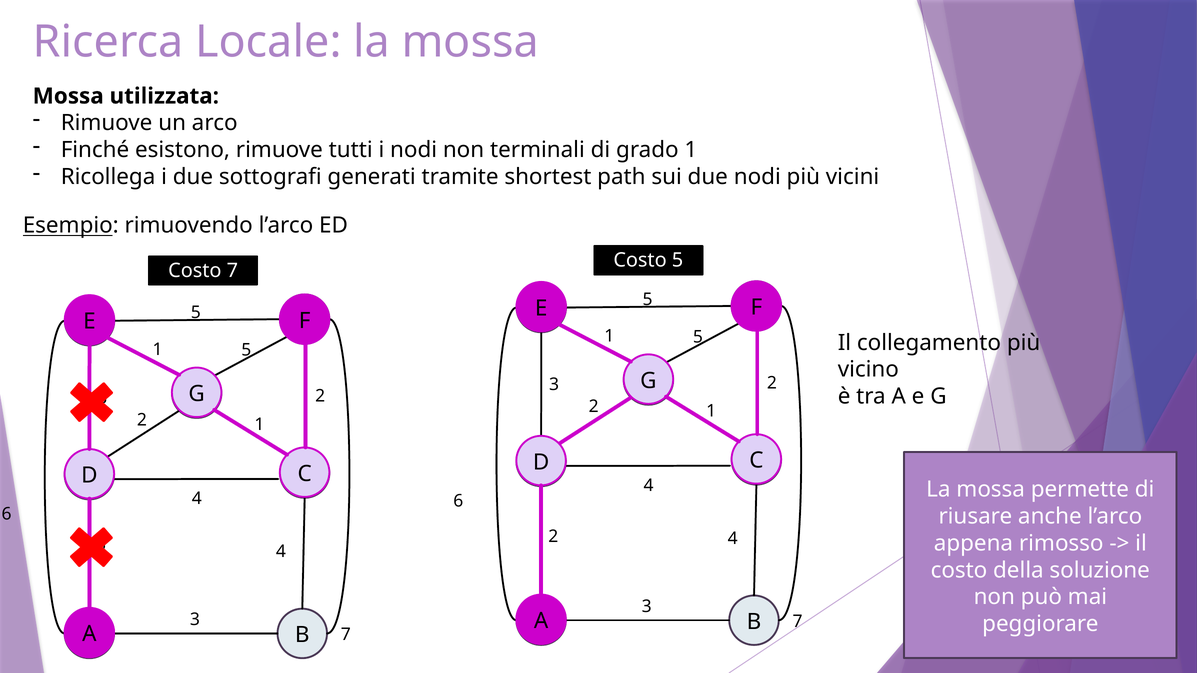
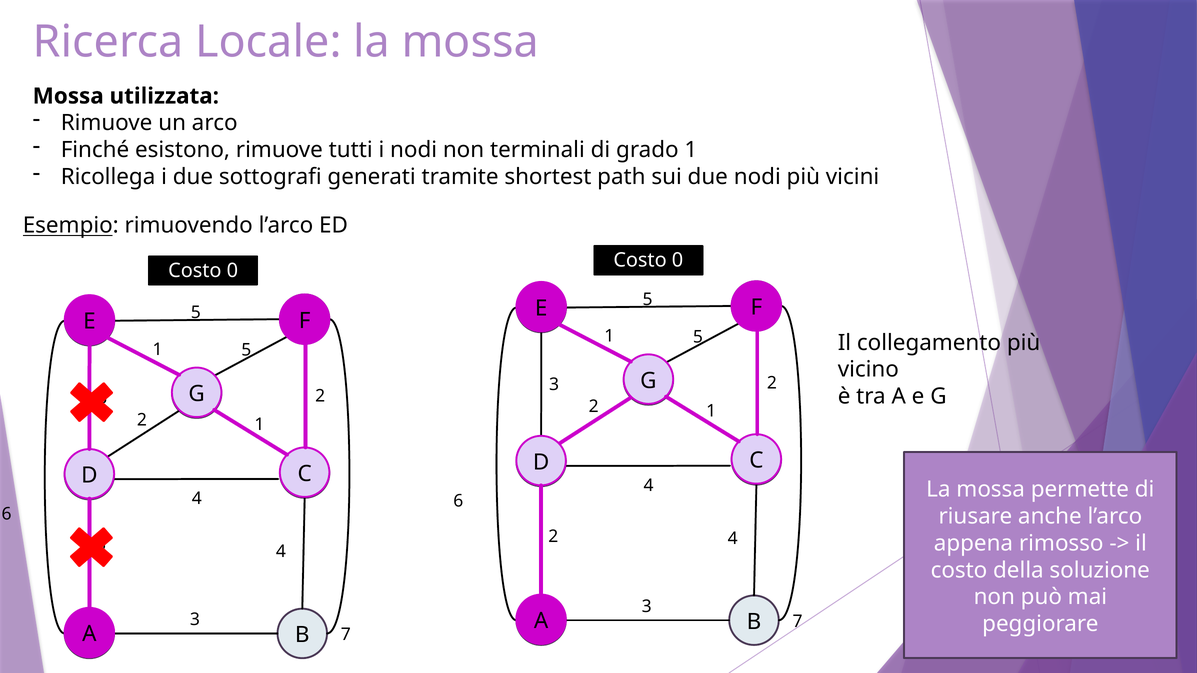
5: 5 -> 0 (678, 260)
7: 7 -> 0 (232, 271)
